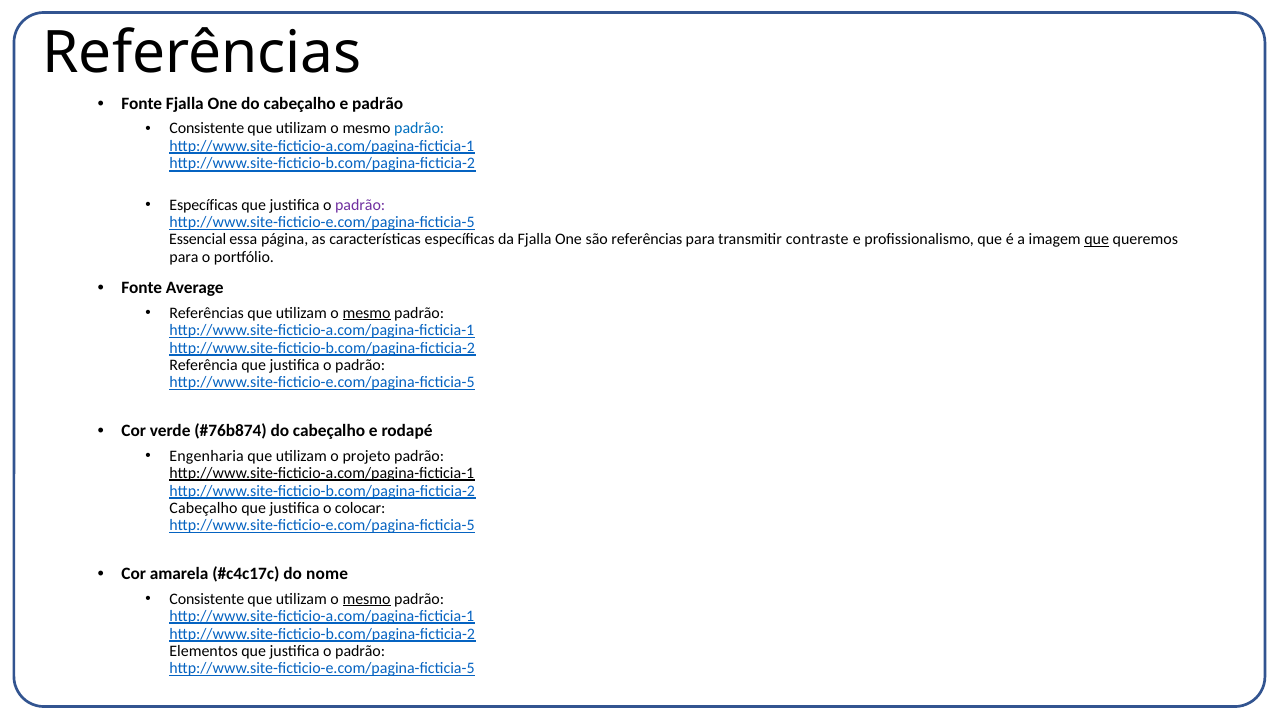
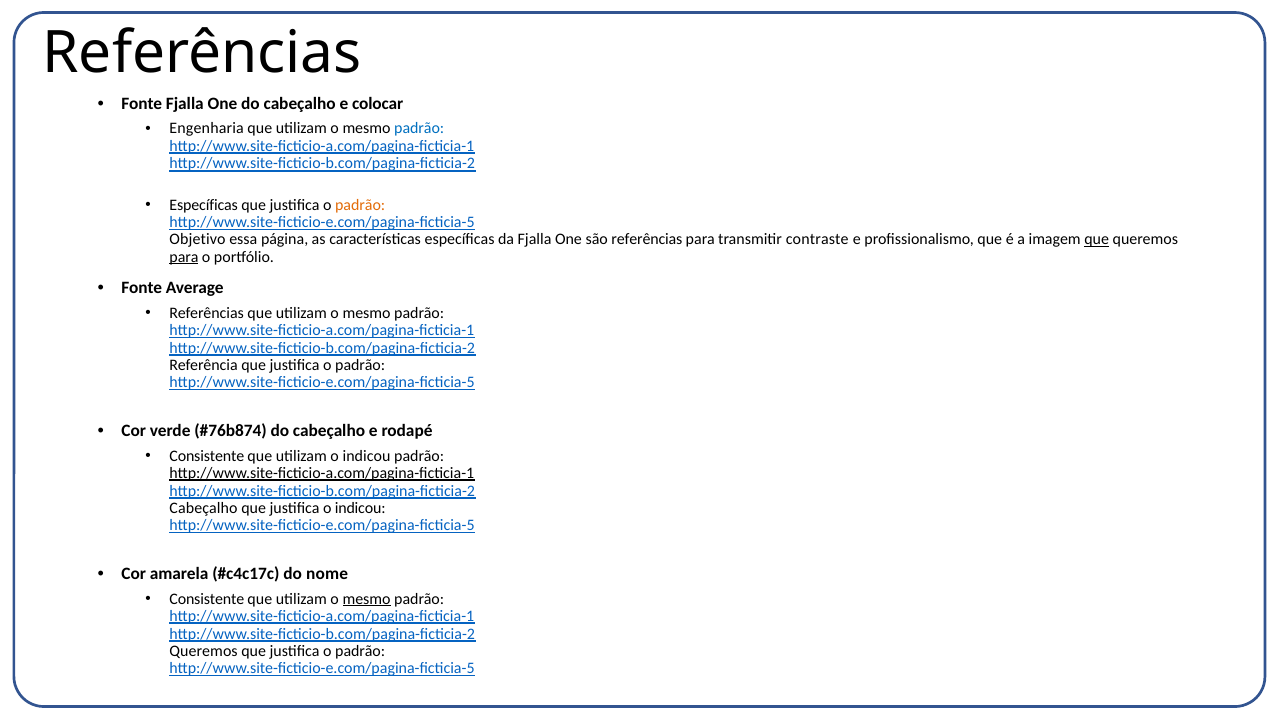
e padrão: padrão -> colocar (378, 104)
Consistente: Consistente -> Engenharia (207, 129)
padrão colour: purple -> orange (360, 205)
Essencial: Essencial -> Objetivo (198, 240)
para underline: none -> present (184, 257)
mesmo underline: present -> none (367, 313)
Engenharia: Engenharia -> Consistente (207, 456)
utilizam o projeto: projeto -> indicou (367, 456)
justifica o colocar: colocar -> indicou (360, 508)
Elementos: Elementos -> Queremos (204, 651)
